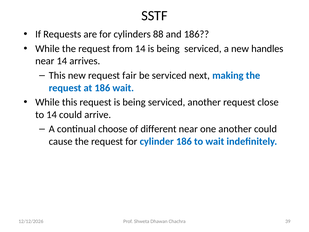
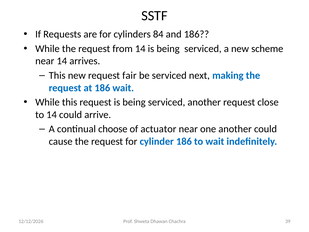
88: 88 -> 84 (158, 34)
handles: handles -> scheme (267, 49)
different: different -> actuator (158, 129)
